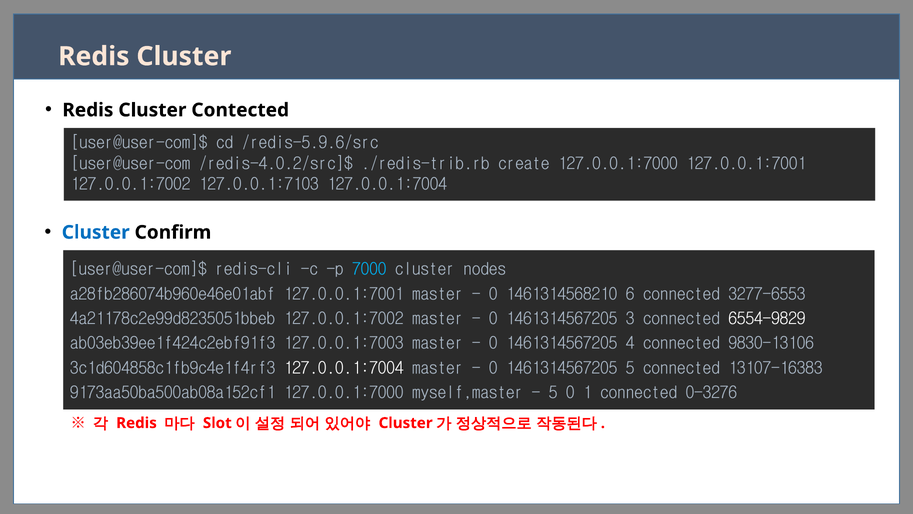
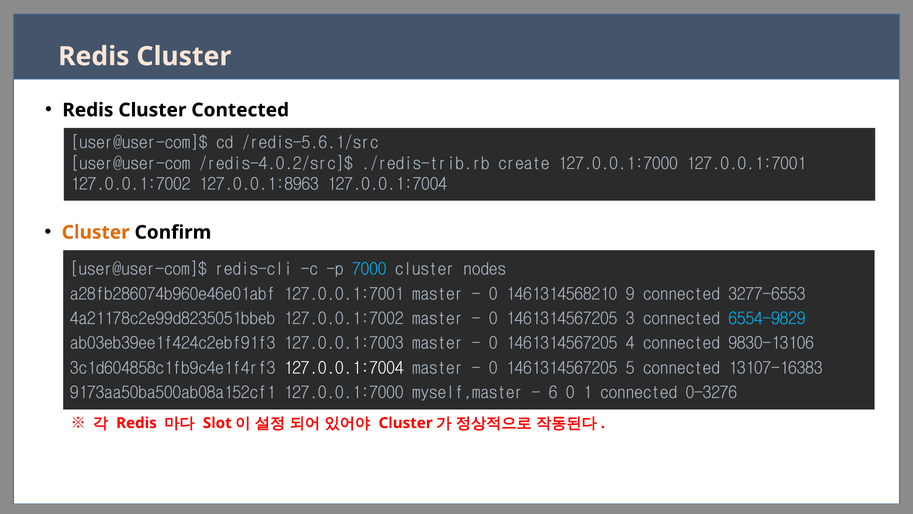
/redis-5.9.6/src: /redis-5.9.6/src -> /redis-5.6.1/src (310, 143)
127.0.0.1:7103: 127.0.0.1:7103 -> 127.0.0.1:8963 (259, 184)
Cluster colour: blue -> orange (96, 232)
6: 6 -> 9 (630, 294)
6554-9829 colour: white -> light blue (767, 318)
5: 5 -> 6 (553, 392)
